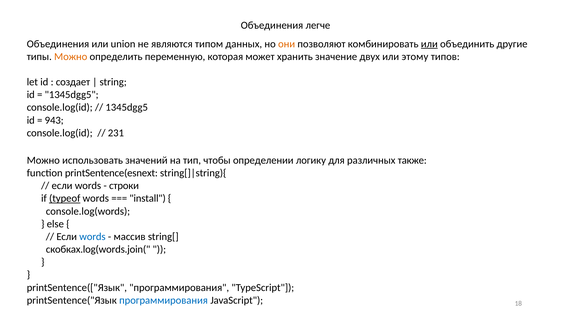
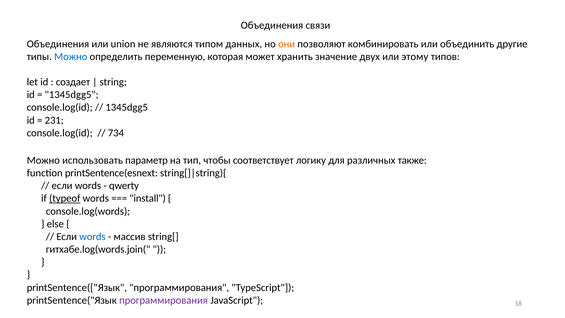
легче: легче -> связи (318, 25)
или underline: present -> none (429, 44)
Можно colour: orange -> blue (71, 57)
943: 943 -> 231 (54, 120)
231: 231 -> 734 (116, 133)
значений: значений -> параметр (146, 160)
определении: определении -> соответствует (263, 160)
строки: строки -> qwerty (124, 186)
скобках.log(words.join(: скобках.log(words.join( -> гитхабе.log(words.join( (98, 249)
программирования colour: blue -> purple (164, 300)
